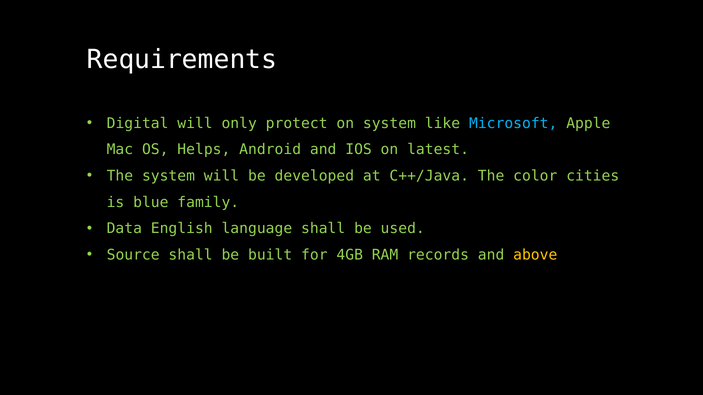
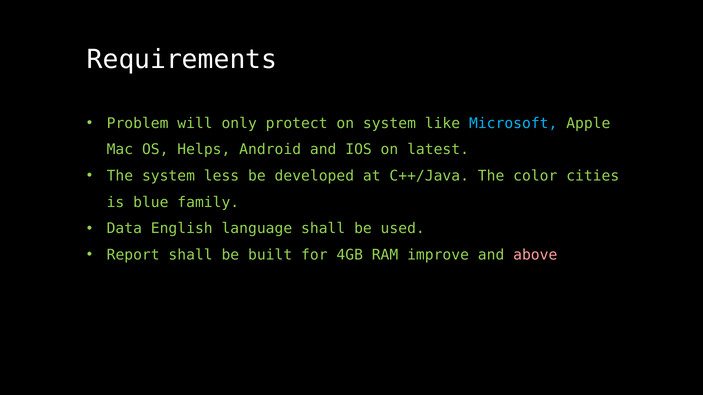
Digital: Digital -> Problem (138, 123)
system will: will -> less (222, 176)
Source: Source -> Report (133, 255)
records: records -> improve (438, 255)
above colour: yellow -> pink (535, 255)
